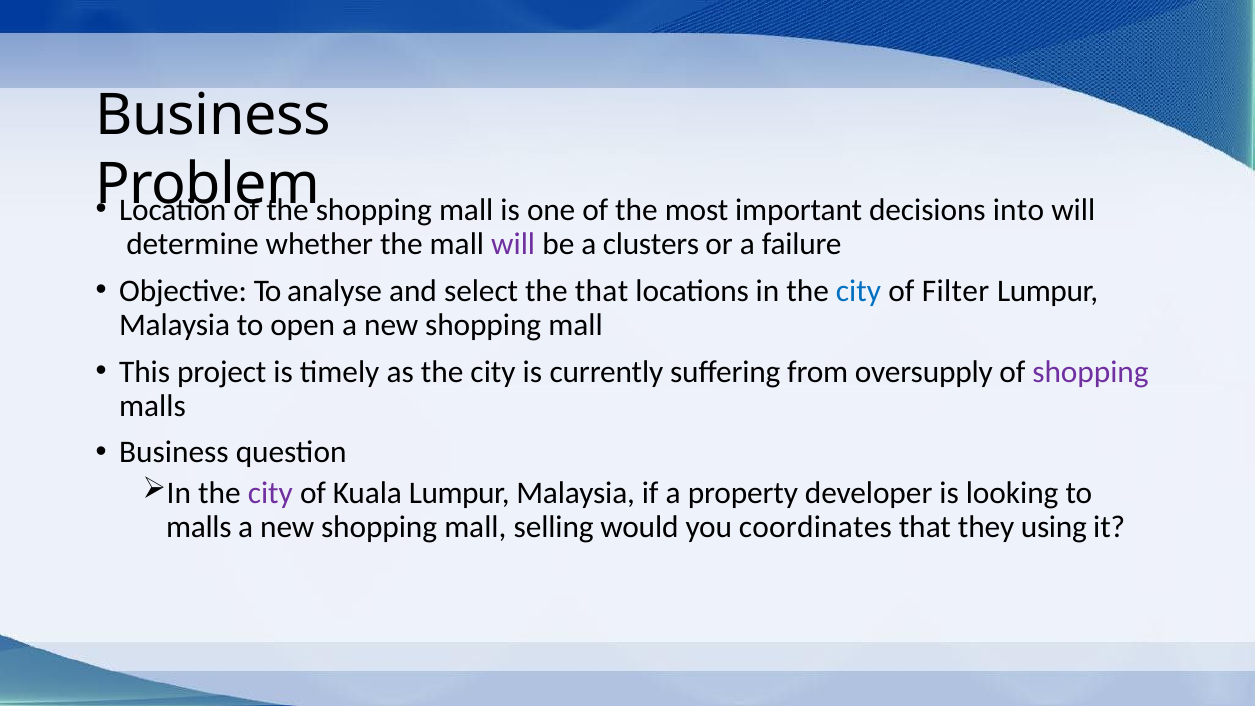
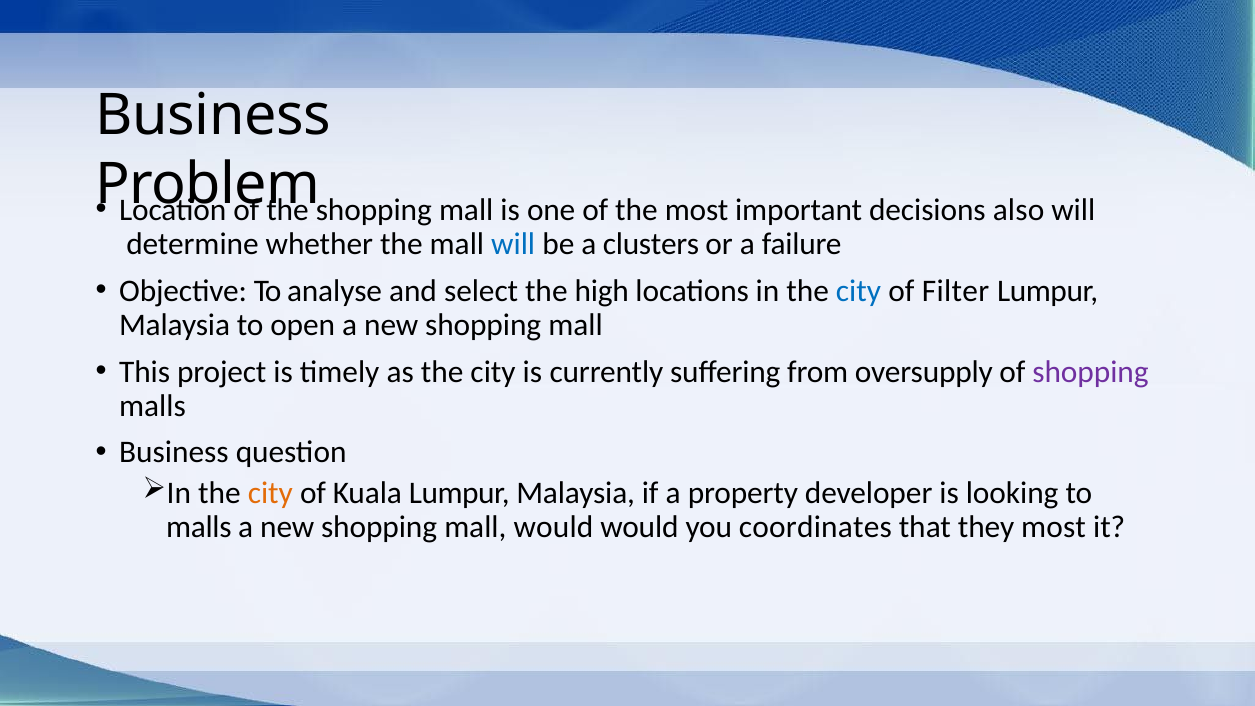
into: into -> also (1019, 210)
will colour: purple -> blue (513, 244)
the that: that -> high (602, 291)
city colour: purple -> orange (270, 493)
mall selling: selling -> would (554, 527)
they using: using -> most (1054, 527)
